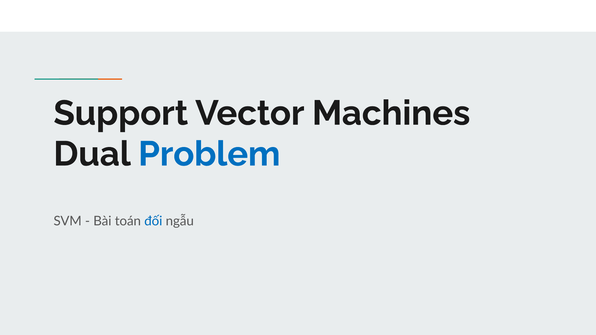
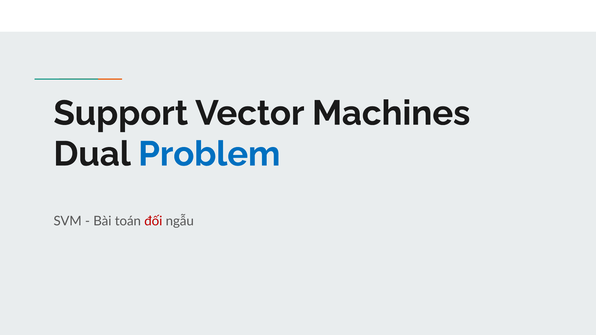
đối colour: blue -> red (153, 221)
